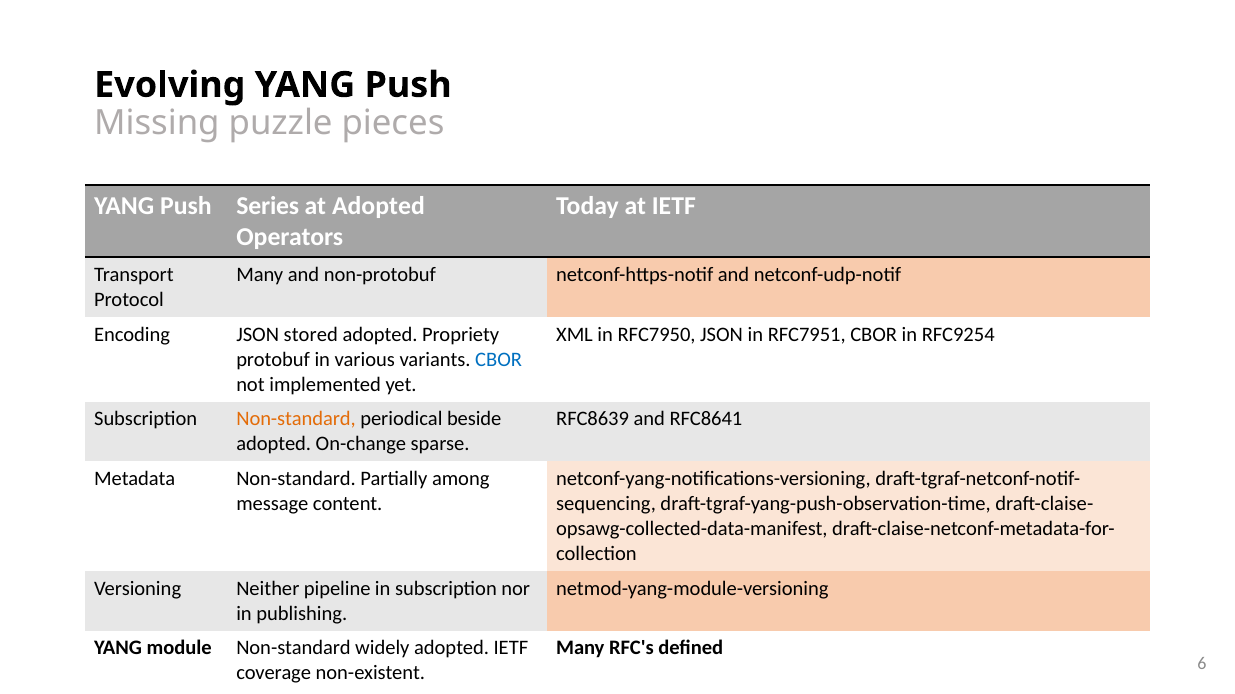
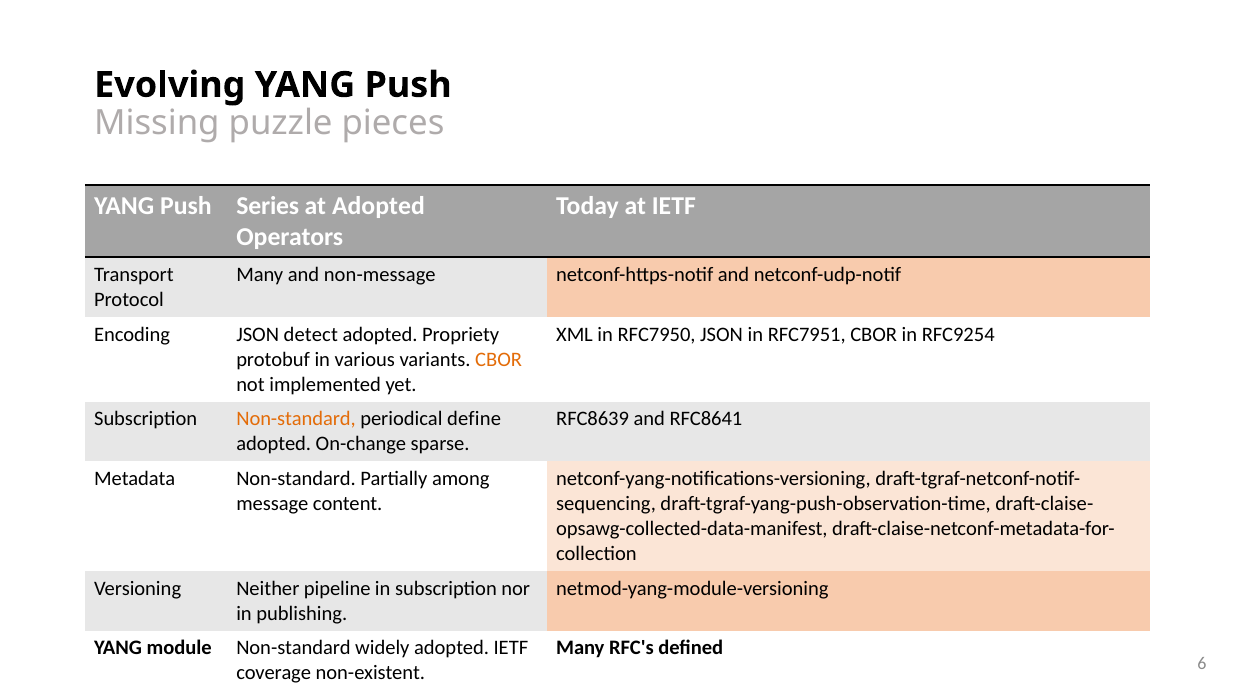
non-protobuf: non-protobuf -> non-message (380, 275)
stored: stored -> detect (311, 335)
CBOR colour: blue -> orange (499, 360)
beside: beside -> define (474, 419)
